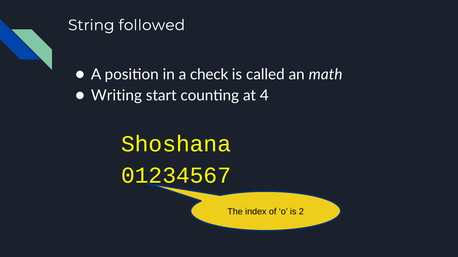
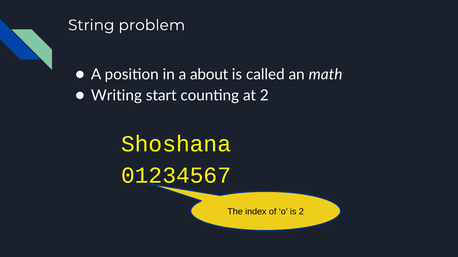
followed: followed -> problem (152, 25)
check: check -> about (209, 75)
at 4: 4 -> 2 (264, 96)
